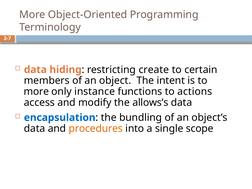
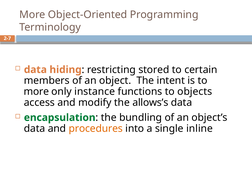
create: create -> stored (154, 70)
actions: actions -> objects (195, 92)
encapsulation colour: blue -> green (60, 118)
scope: scope -> inline (200, 129)
